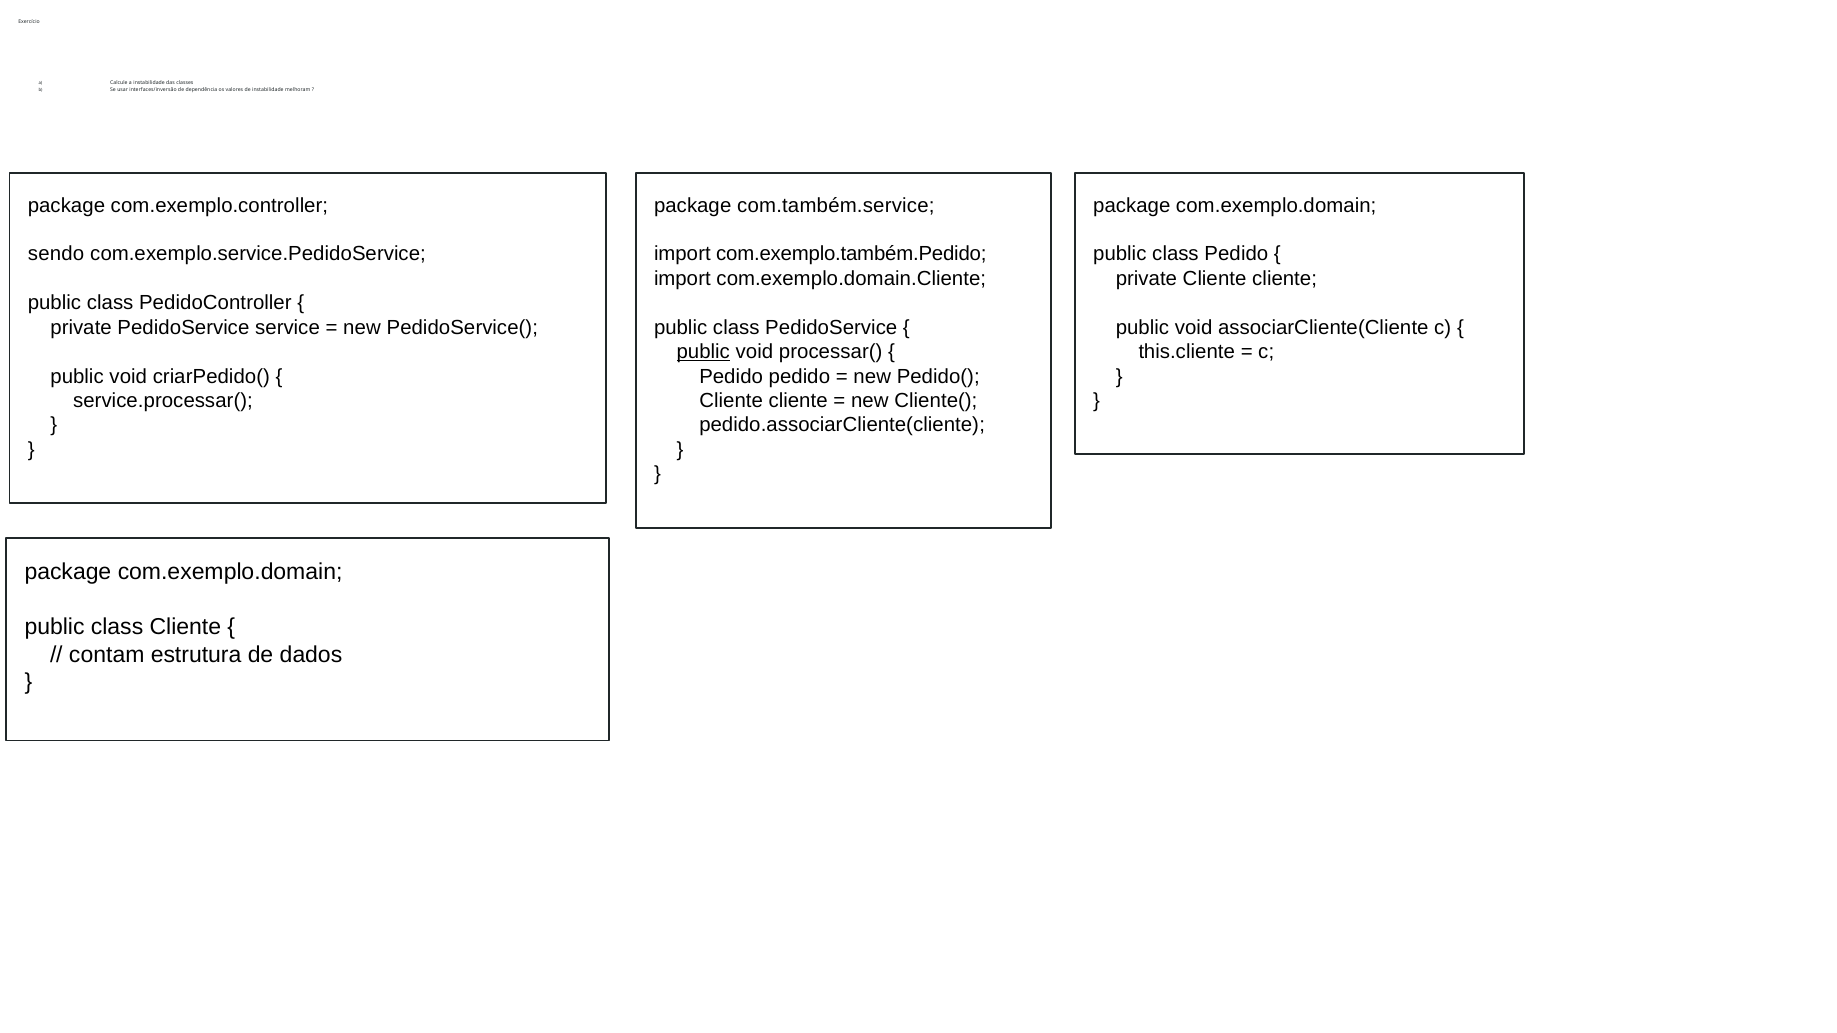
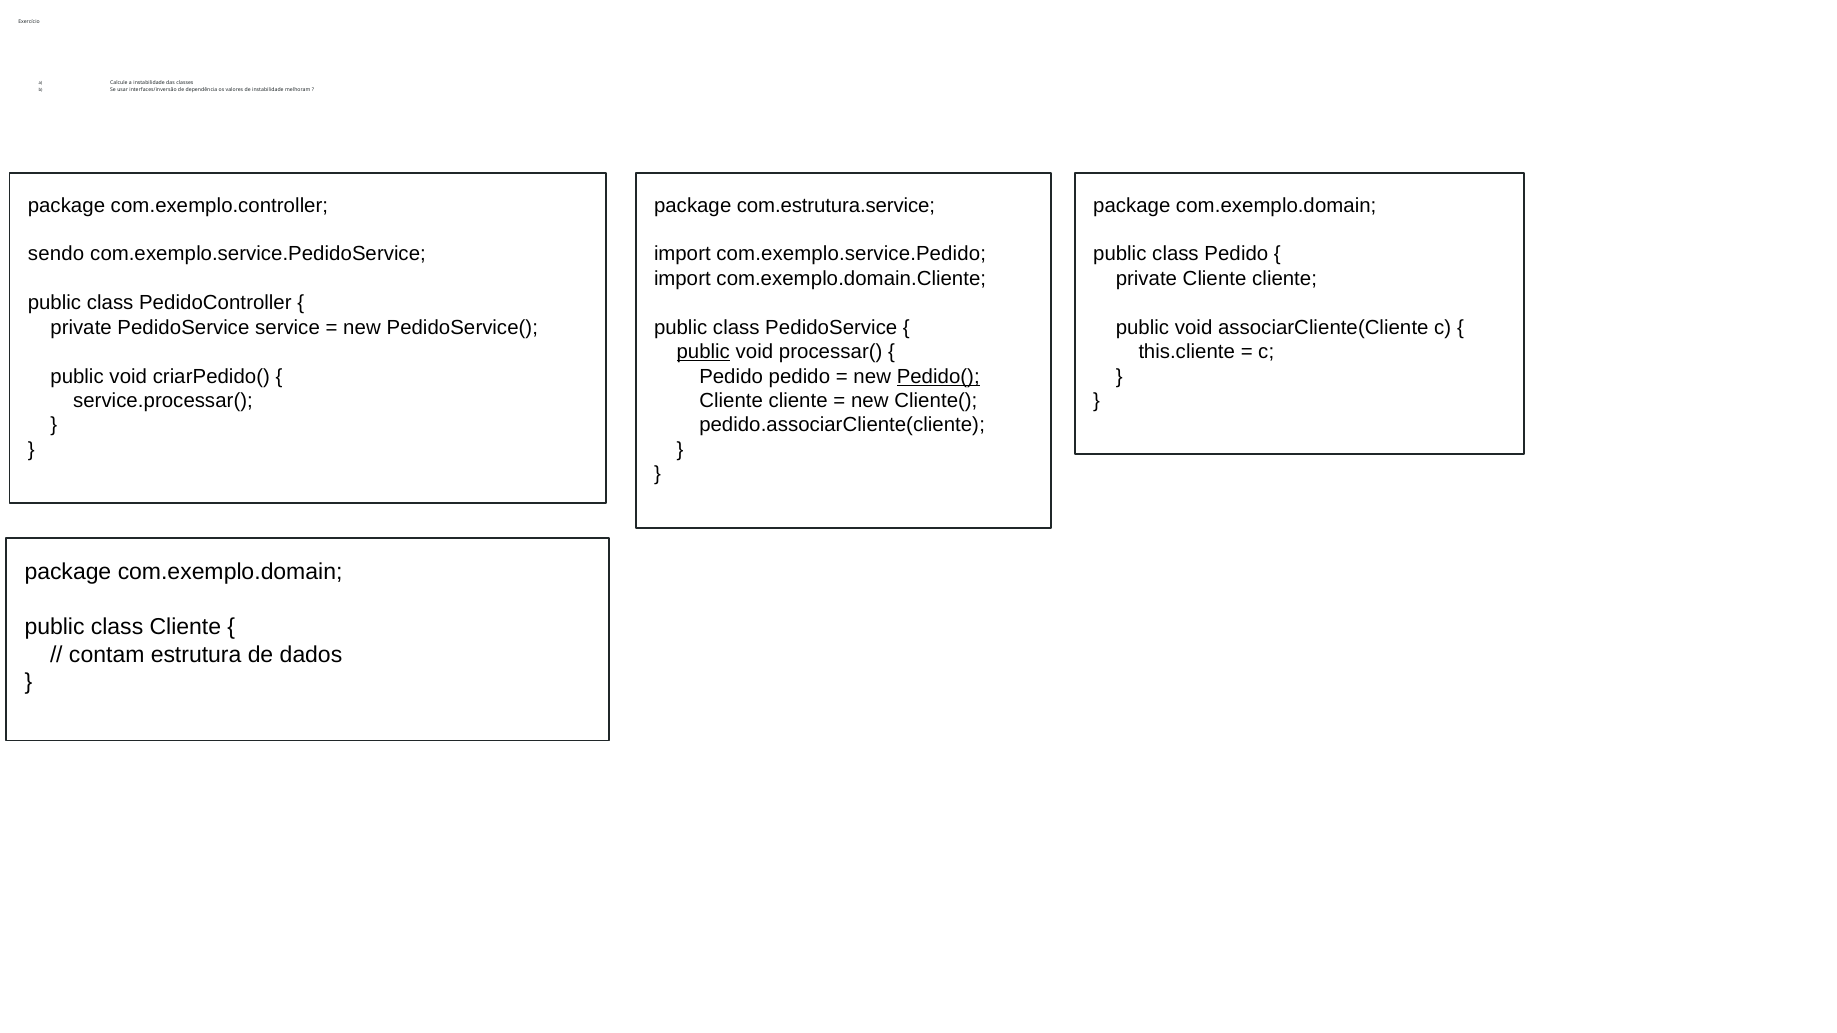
com.também.service: com.também.service -> com.estrutura.service (836, 205)
com.exemplo.também.Pedido: com.exemplo.também.Pedido -> com.exemplo.service.Pedido (851, 254)
Pedido( underline: none -> present (938, 377)
